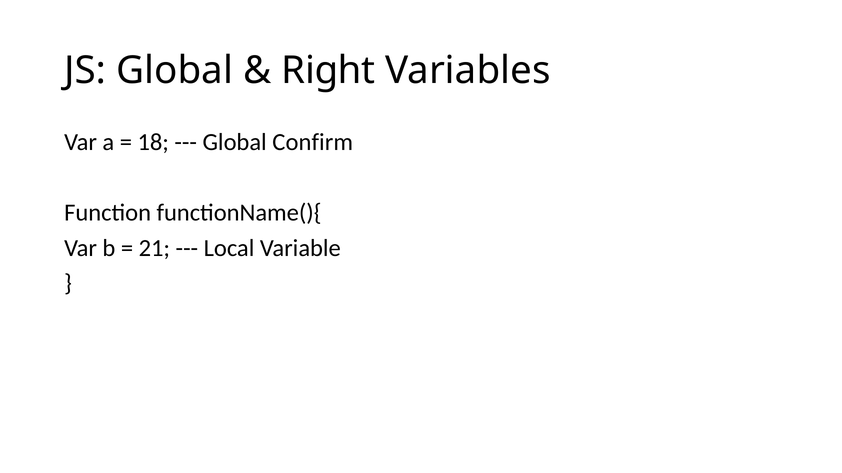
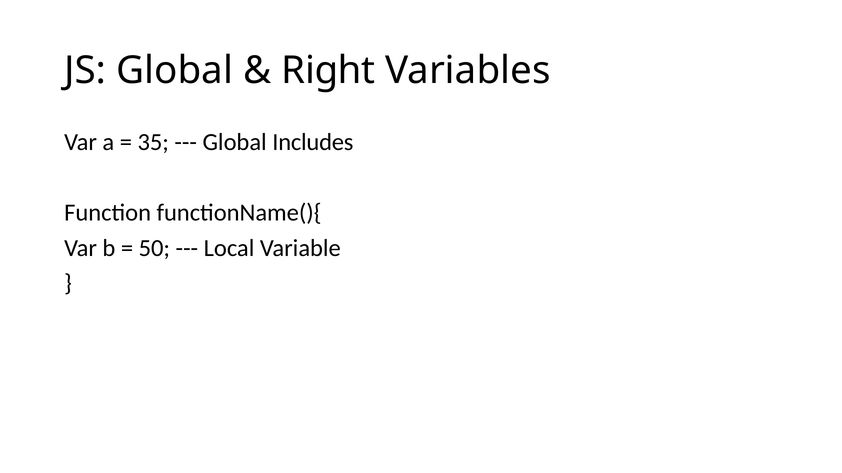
18: 18 -> 35 (153, 142)
Confirm: Confirm -> Includes (313, 142)
21: 21 -> 50 (154, 248)
